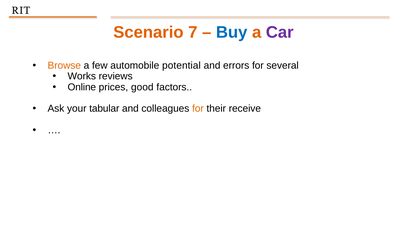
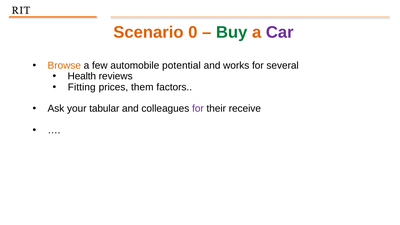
7: 7 -> 0 (193, 32)
Buy colour: blue -> green (232, 32)
errors: errors -> works (236, 66)
Works: Works -> Health (82, 76)
Online: Online -> Fitting (82, 87)
good: good -> them (142, 87)
for colour: orange -> purple (198, 109)
